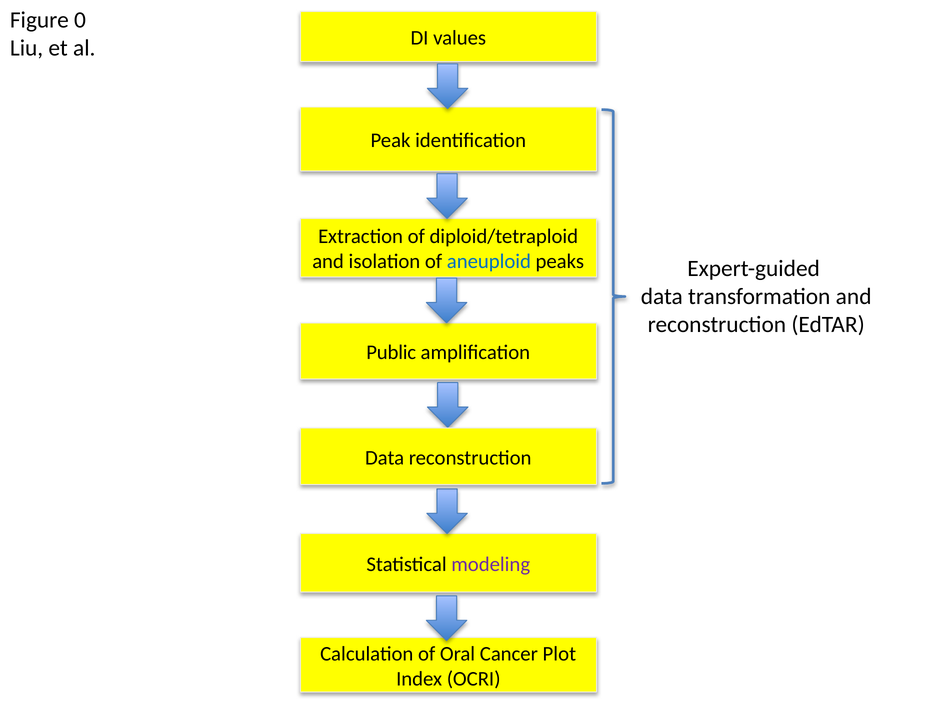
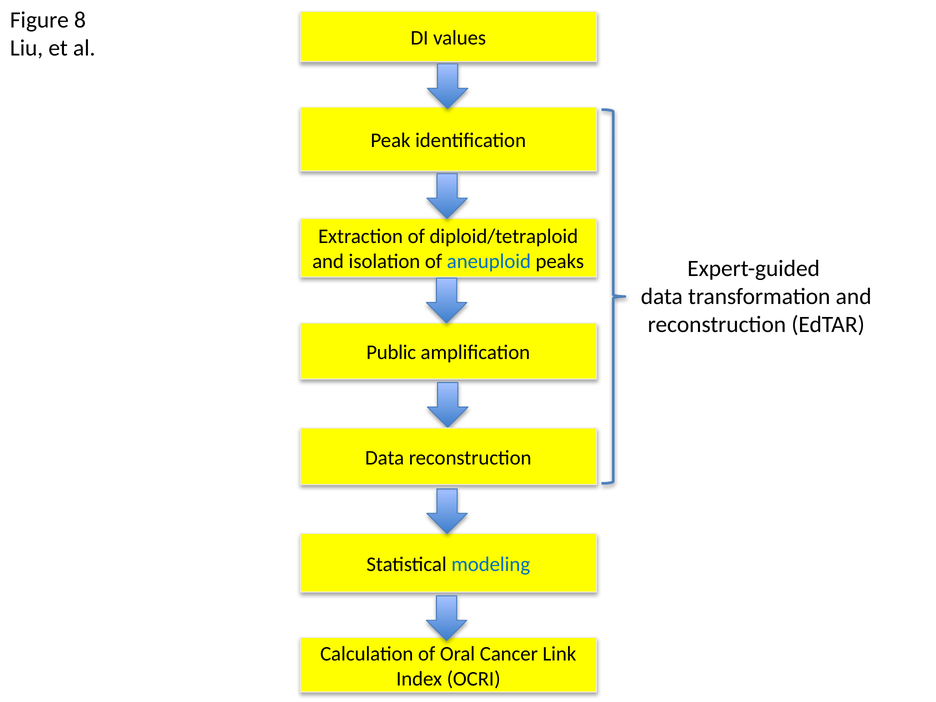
0: 0 -> 8 (80, 20)
modeling colour: purple -> blue (491, 564)
Plot: Plot -> Link (559, 654)
